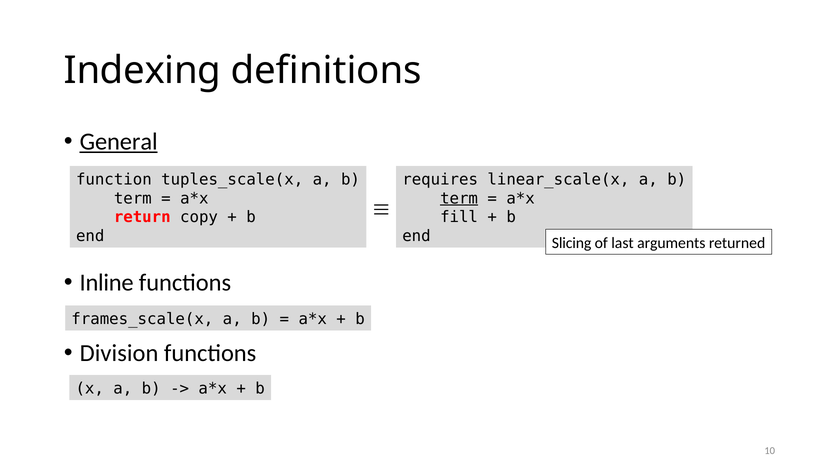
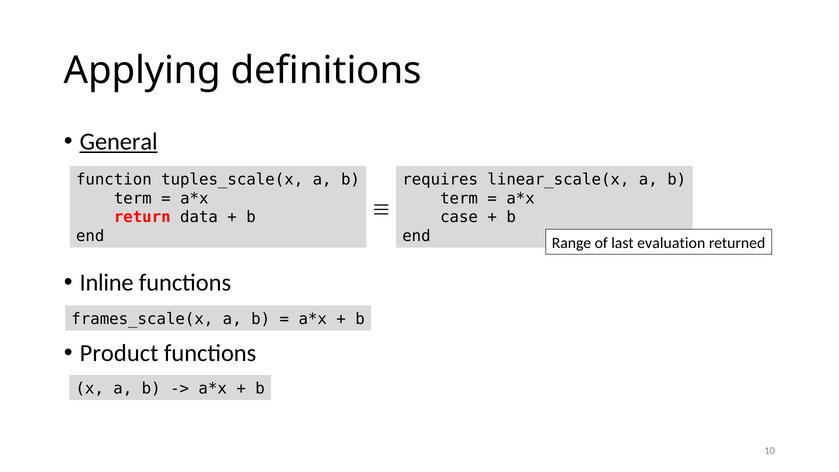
Indexing: Indexing -> Applying (142, 70)
term underline: present -> none (459, 198)
copy: copy -> data (199, 217)
fill: fill -> case (459, 217)
Slicing: Slicing -> Range (571, 243)
arguments: arguments -> evaluation (671, 243)
Division: Division -> Product (119, 353)
